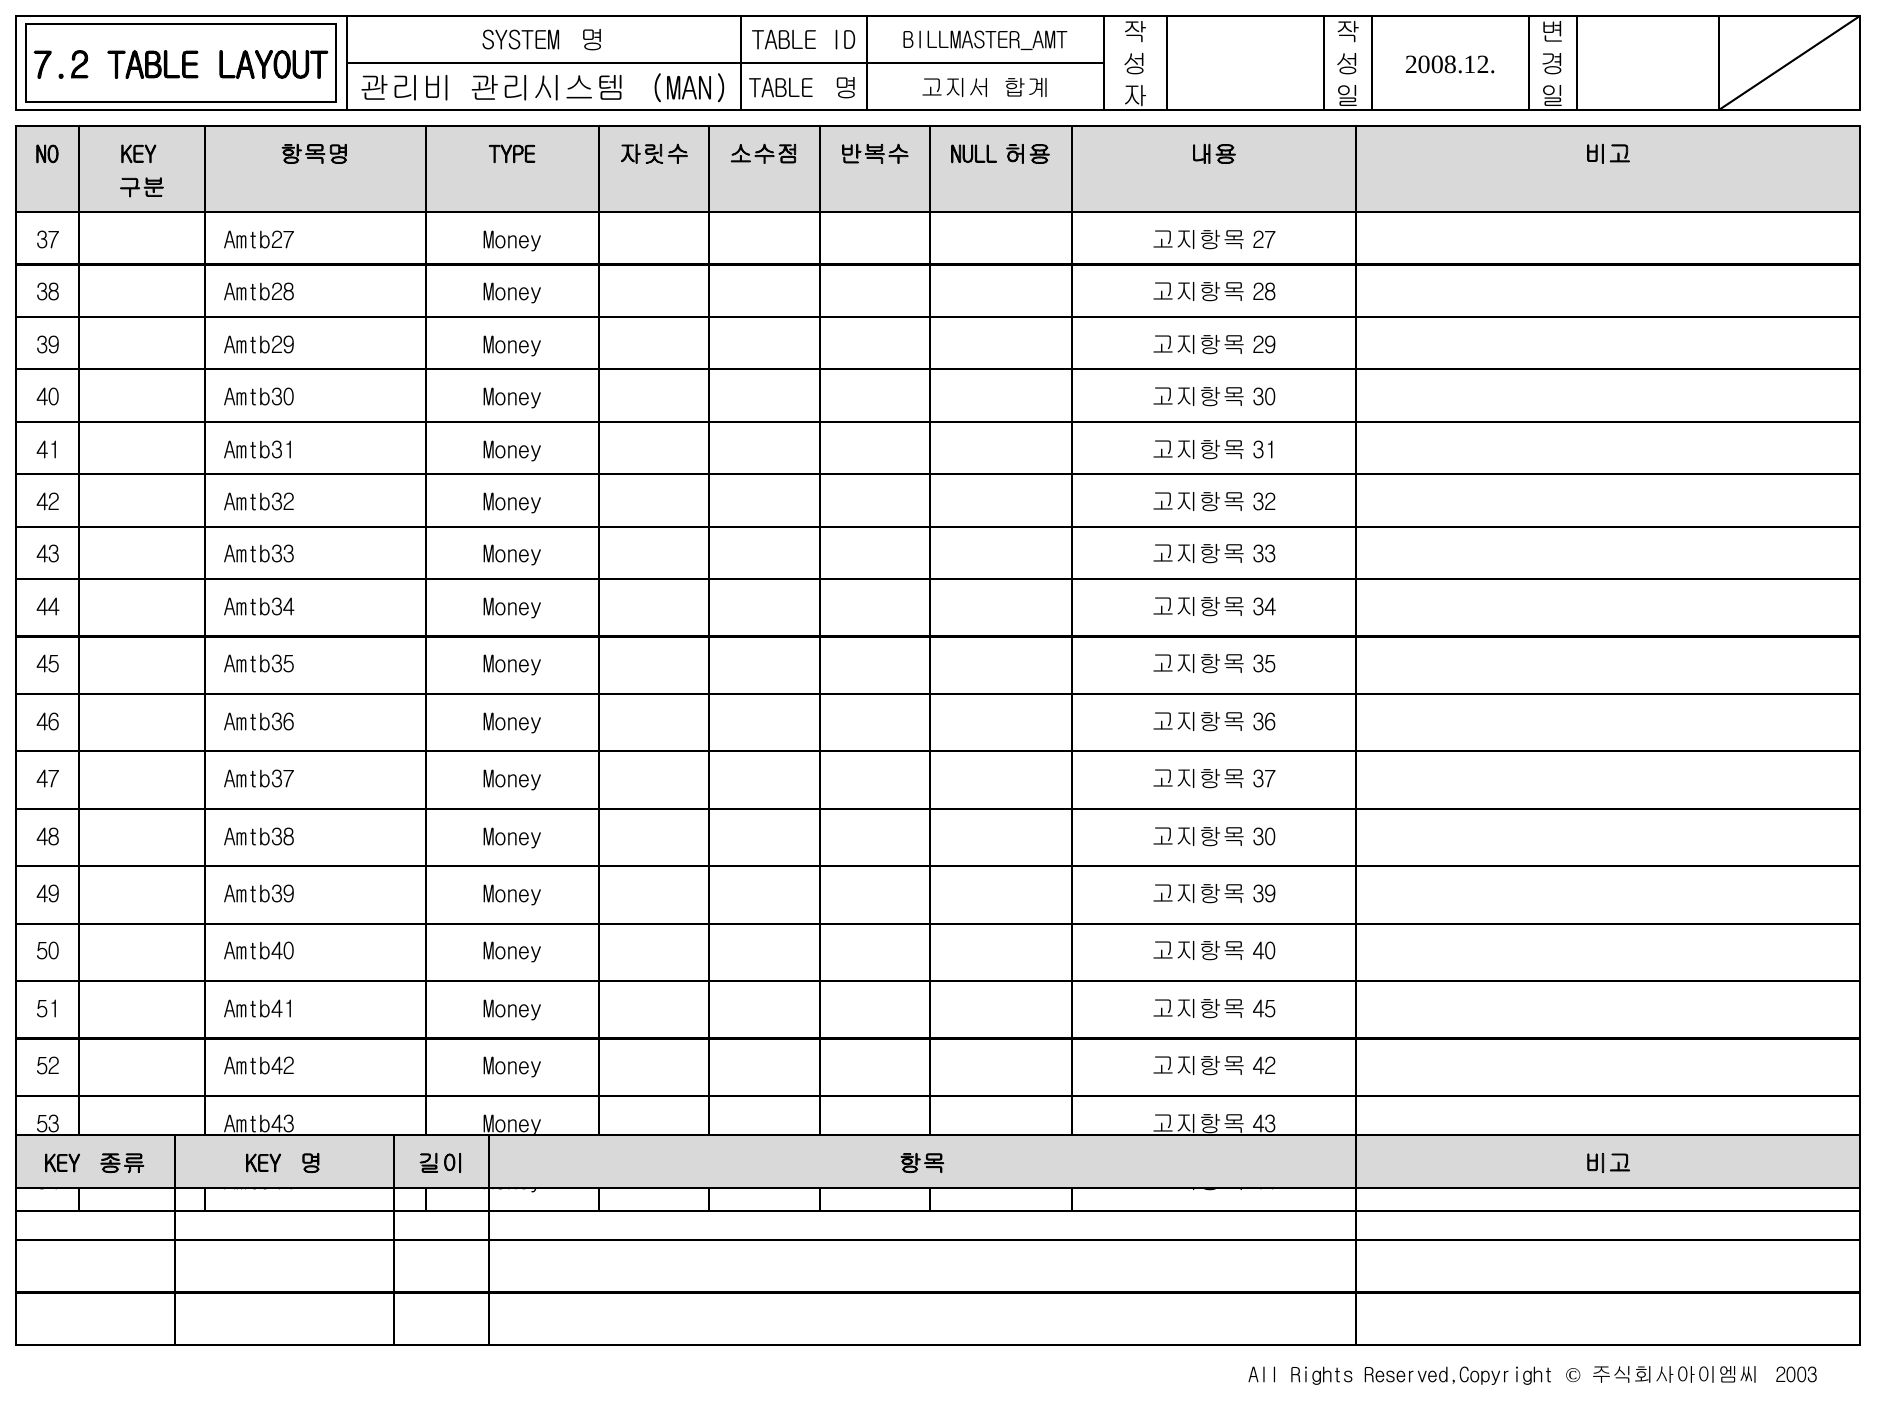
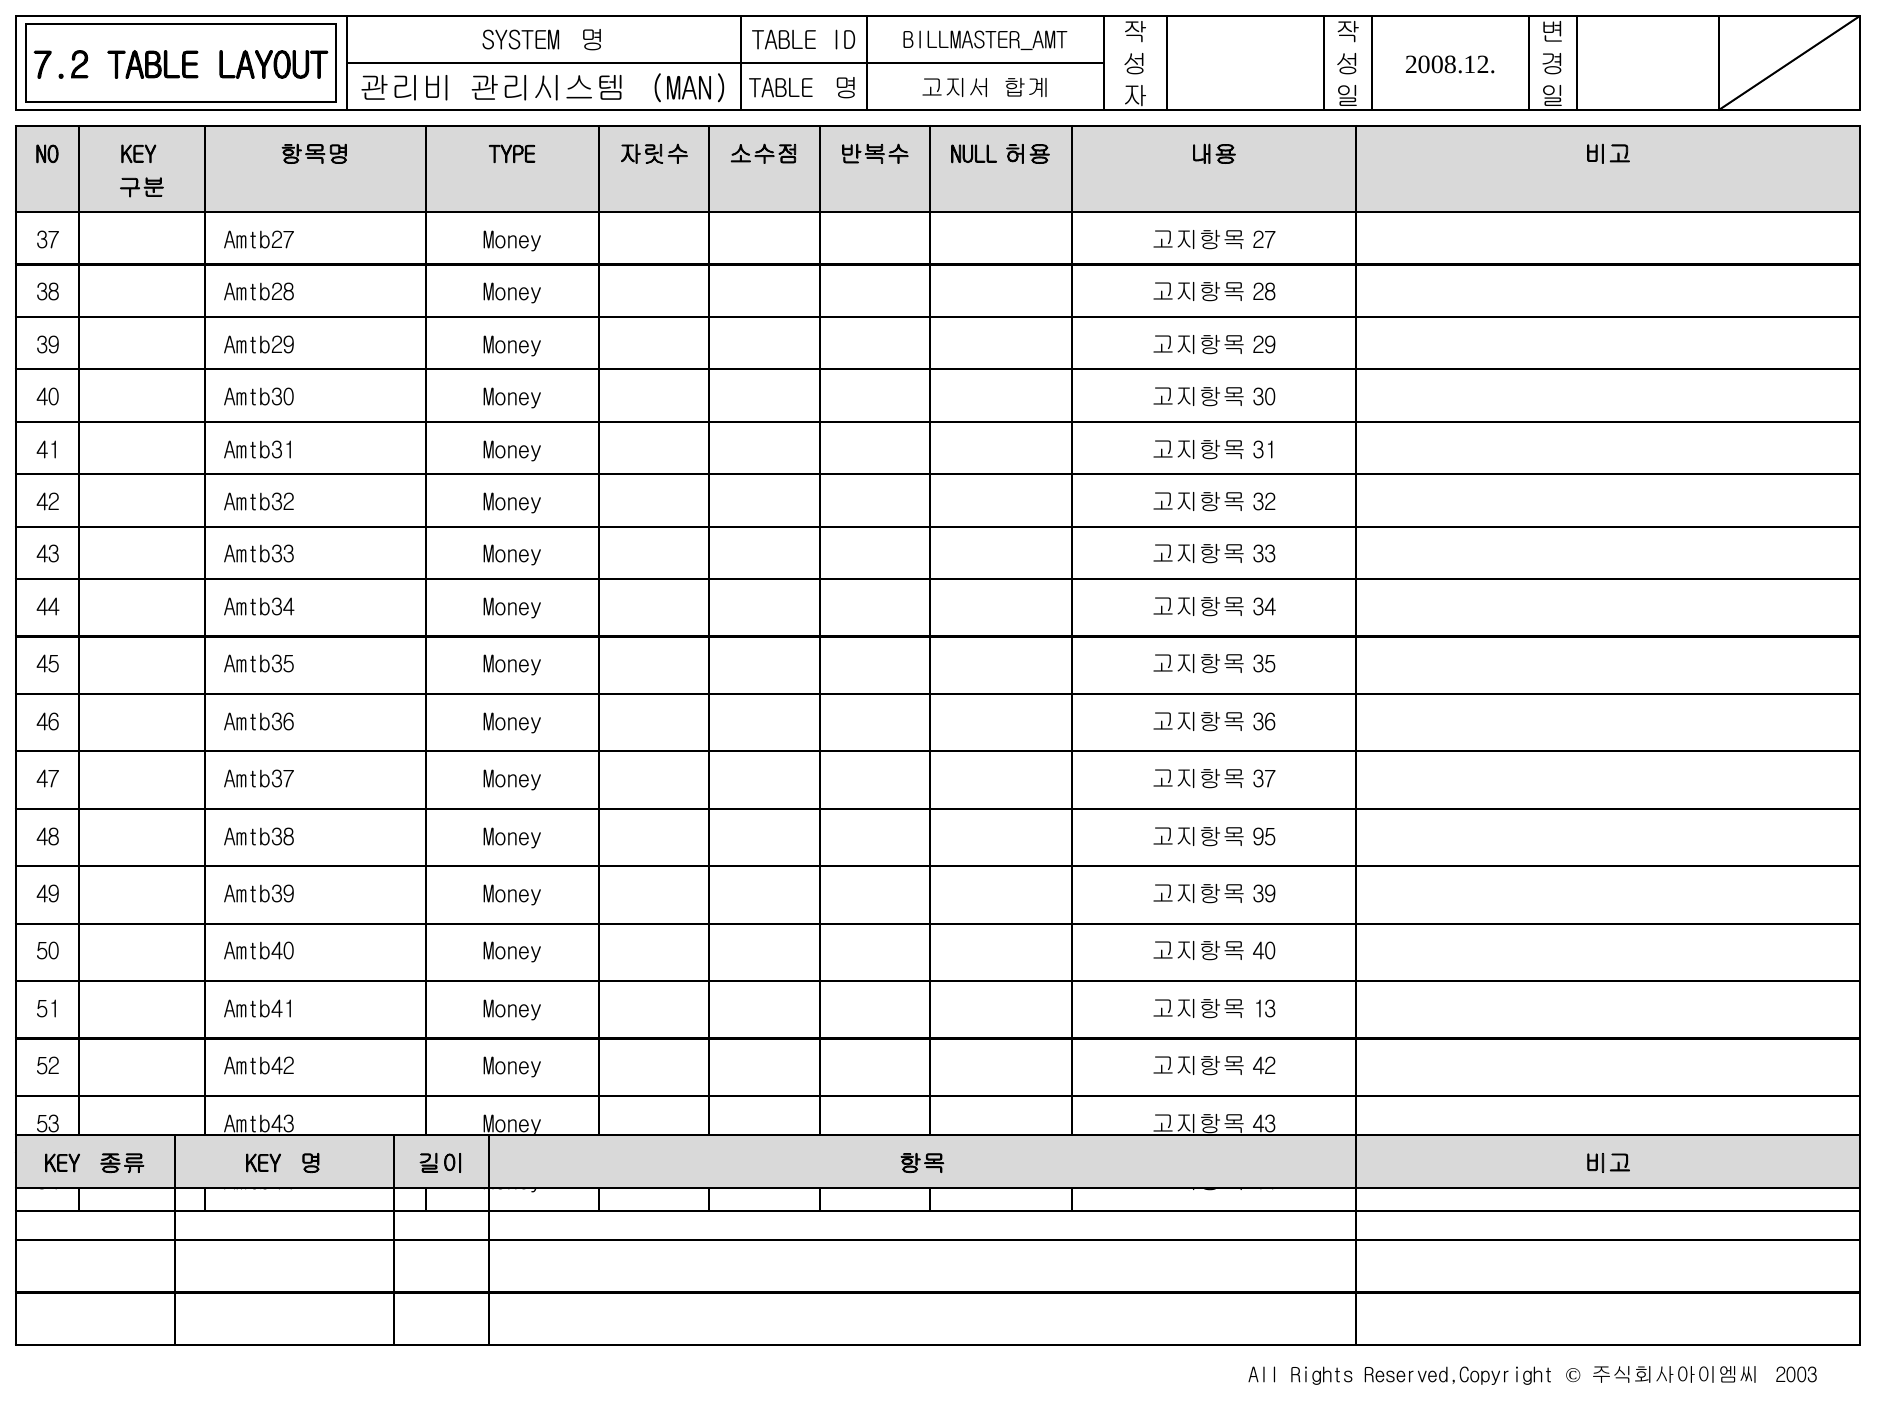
30: 30 -> 95 (1264, 837)
45: 45 -> 13 (1264, 1010)
